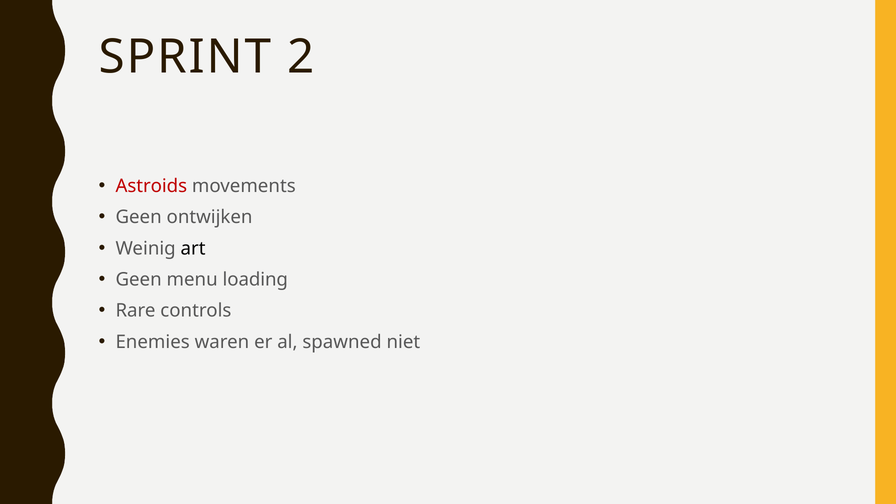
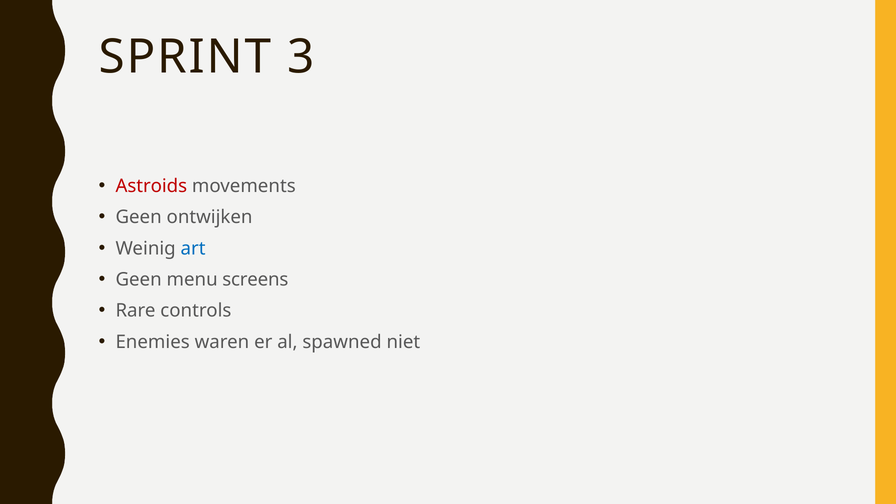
2: 2 -> 3 (301, 57)
art colour: black -> blue (193, 248)
loading: loading -> screens (255, 280)
